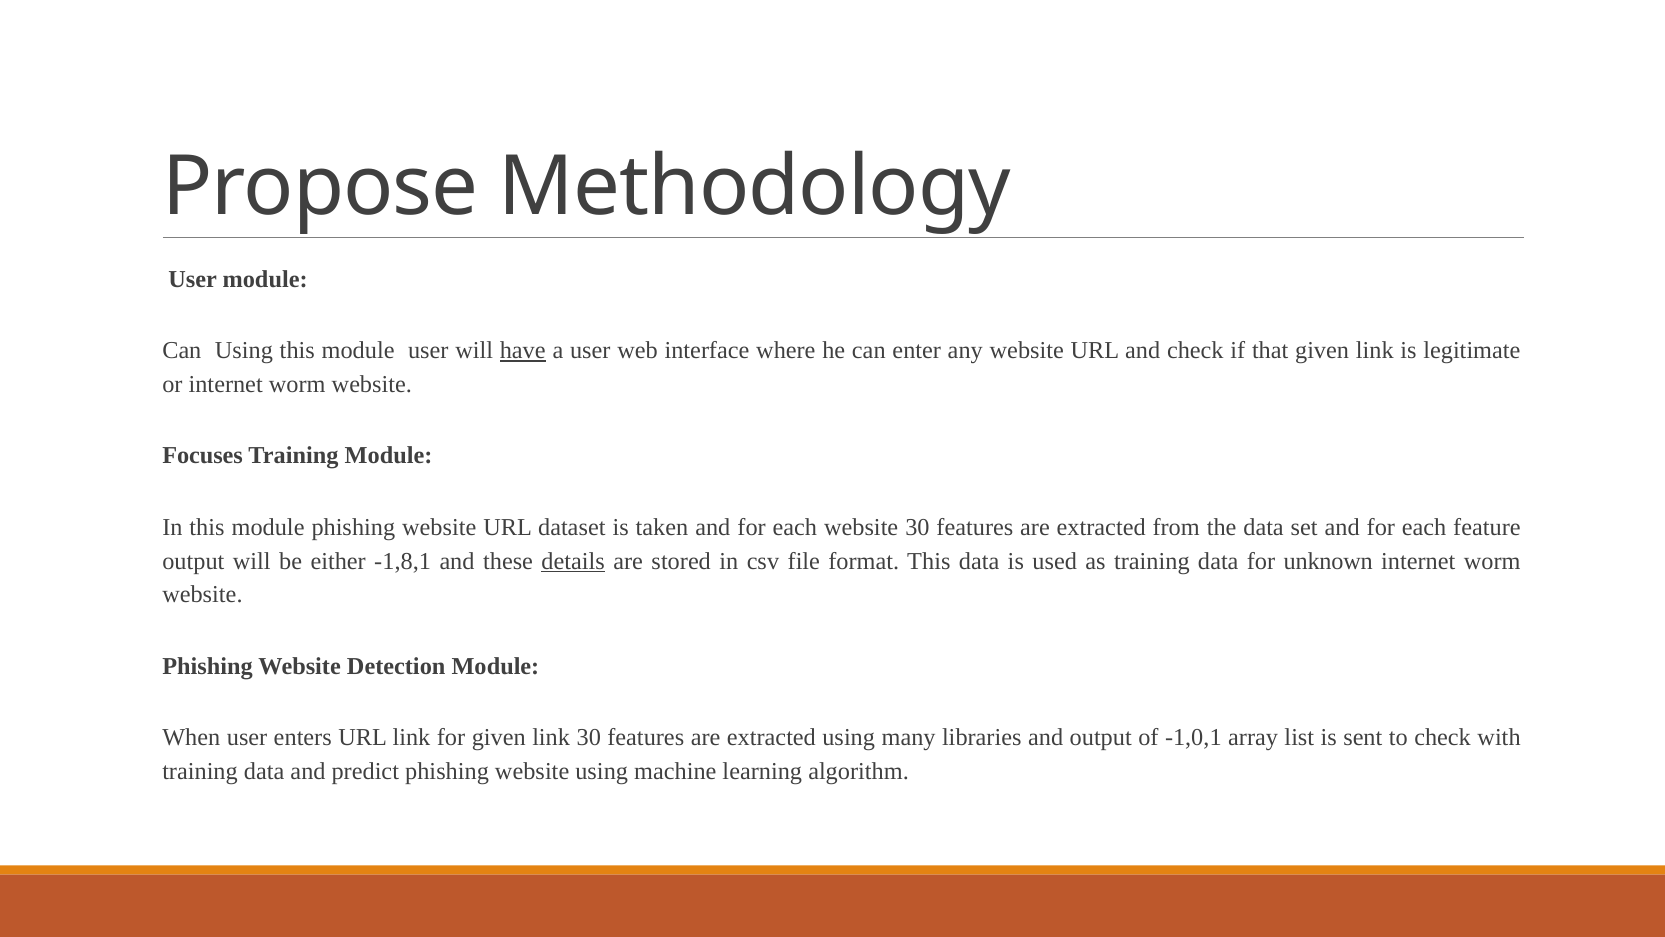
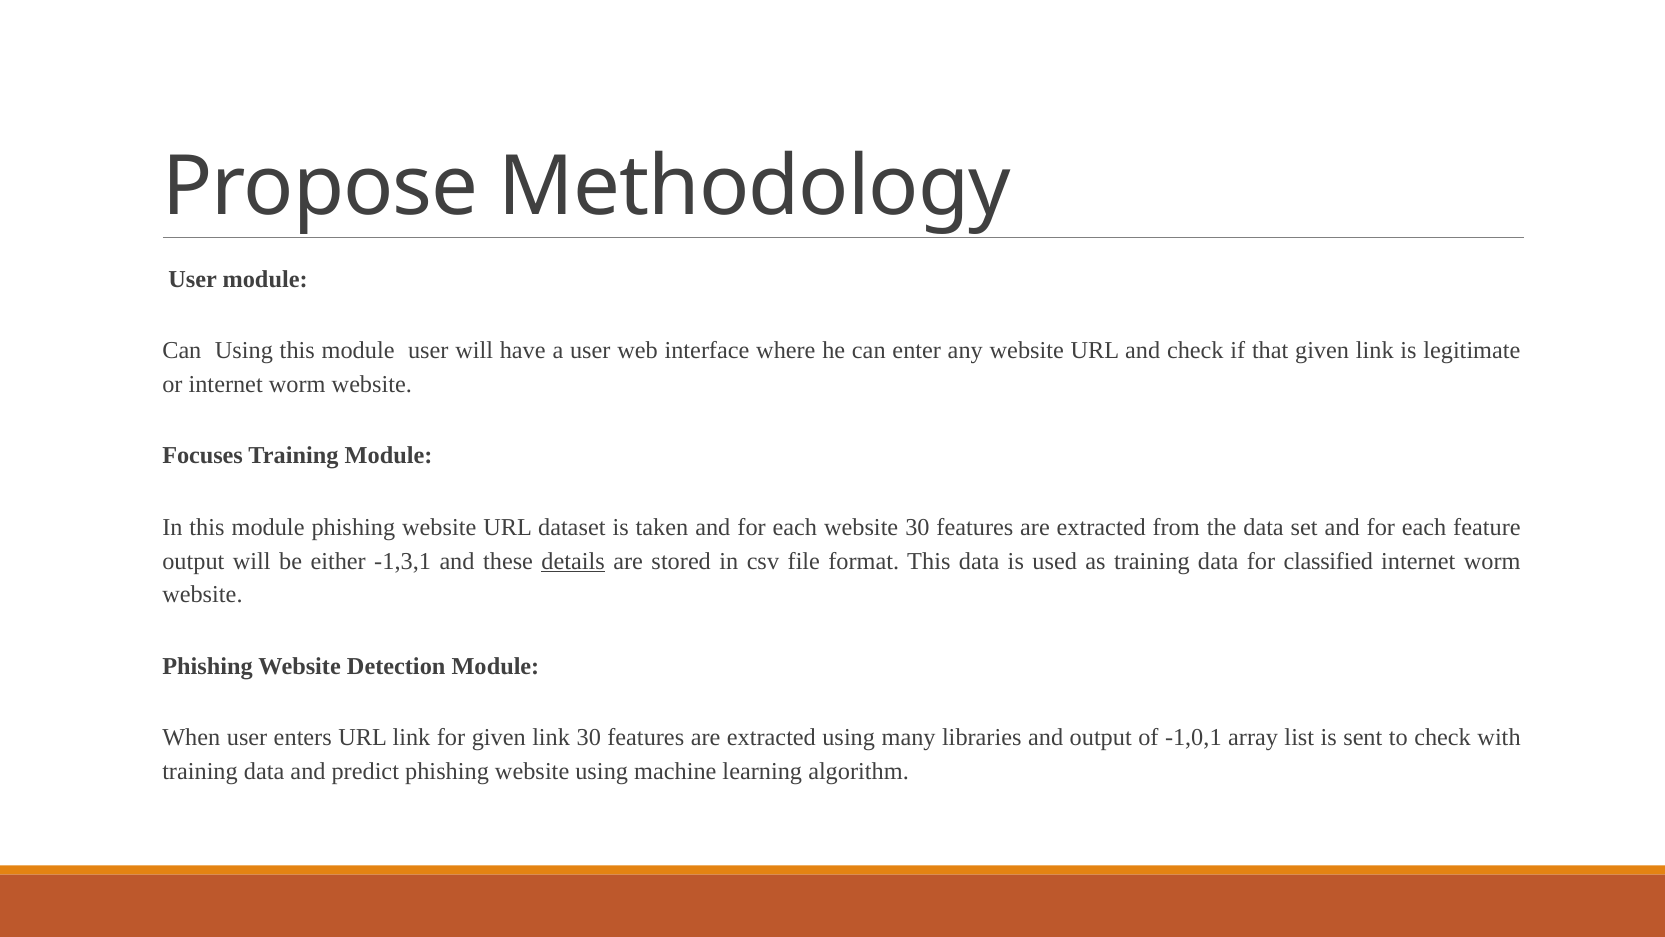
have underline: present -> none (523, 351)
-1,8,1: -1,8,1 -> -1,3,1 (403, 561)
unknown: unknown -> classified (1328, 561)
